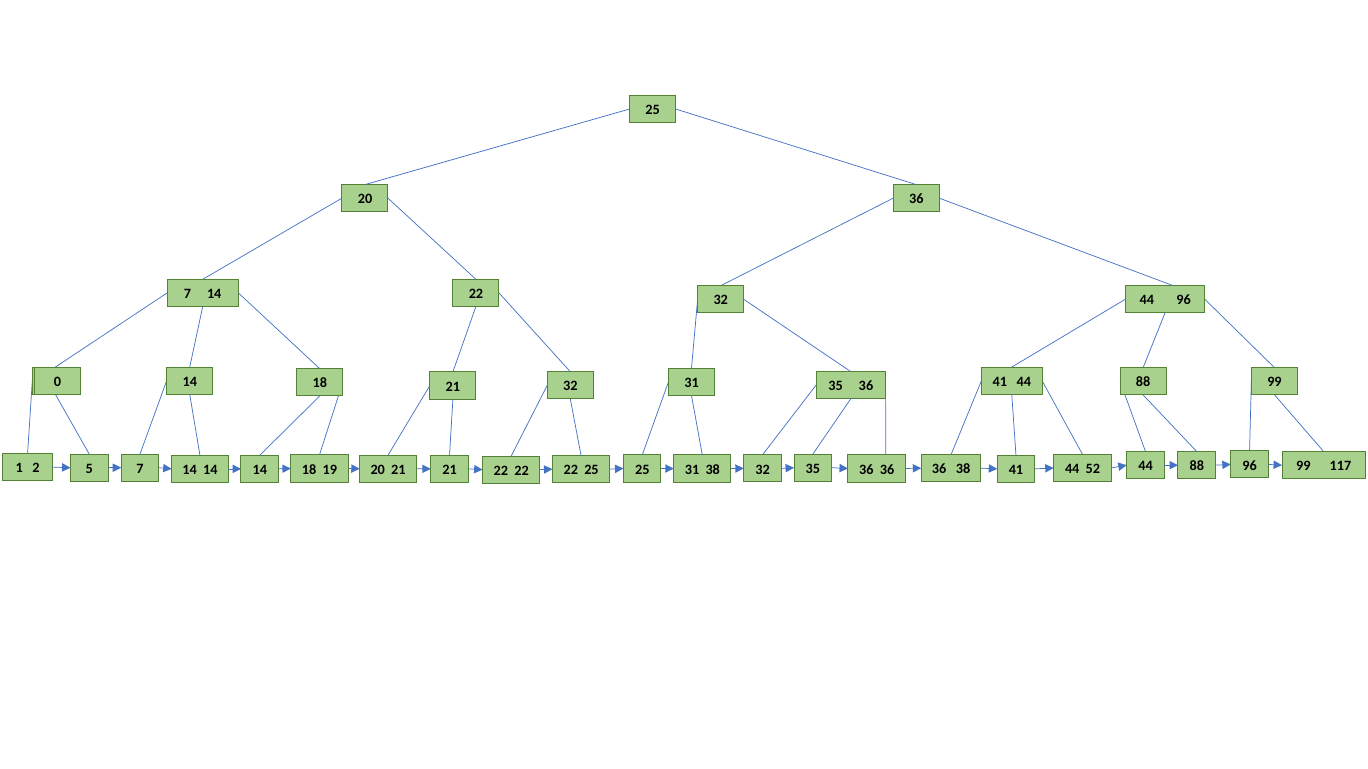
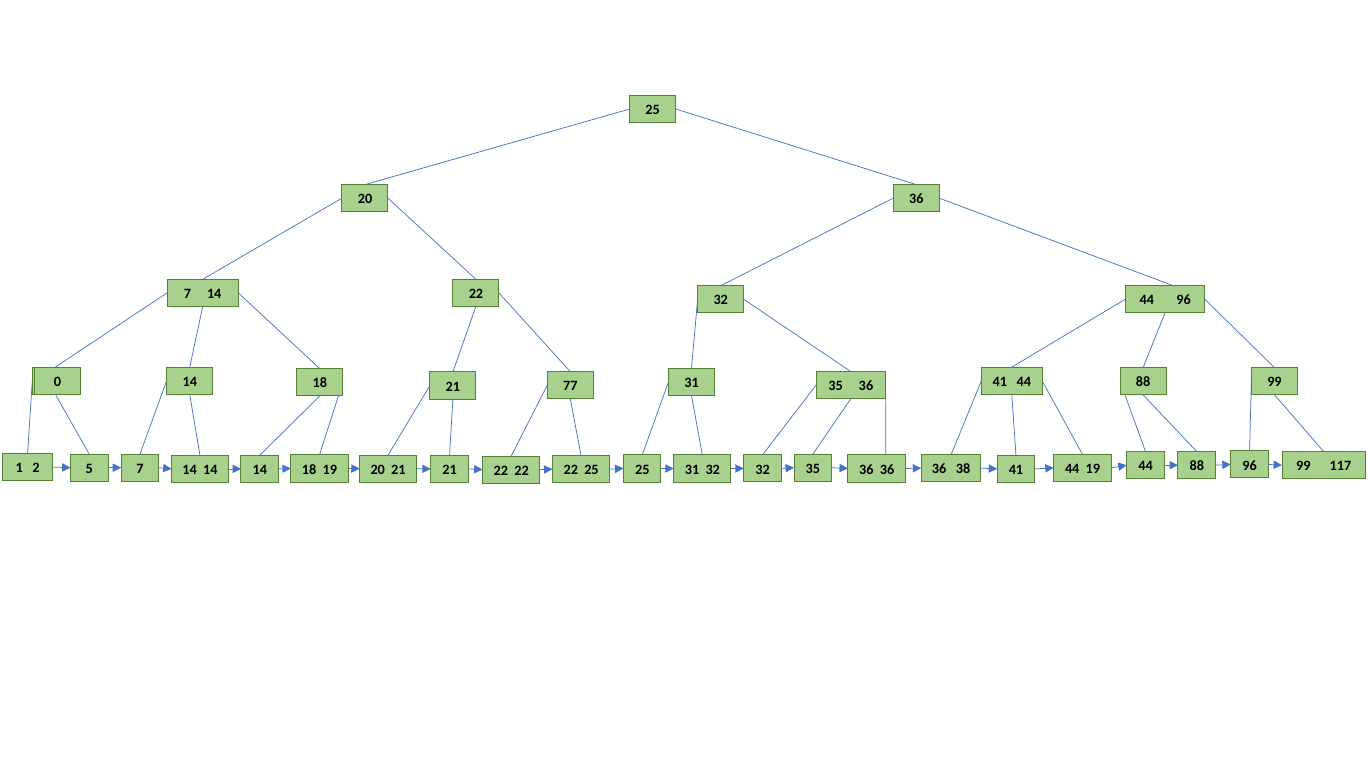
21 32: 32 -> 77 (570, 387)
44 52: 52 -> 19 (1093, 469)
31 38: 38 -> 32 (713, 470)
